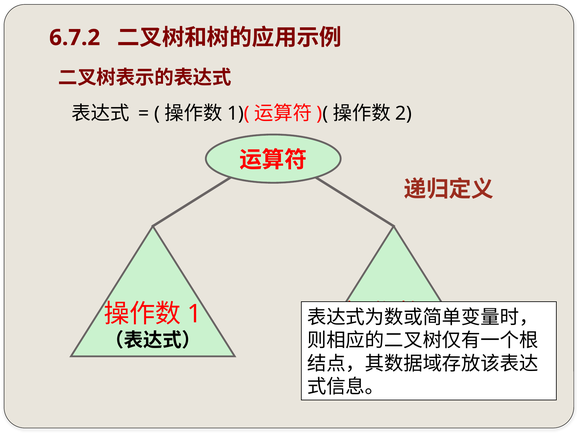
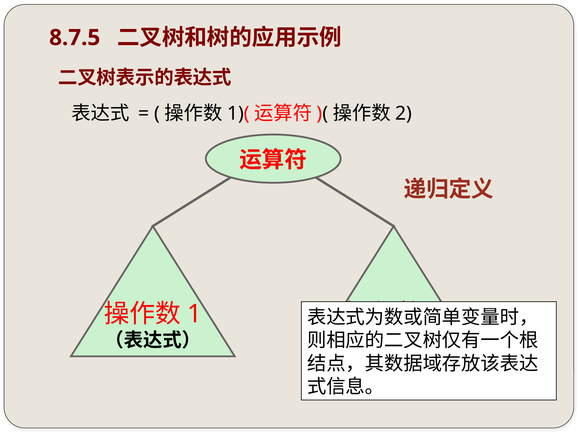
6.7.2: 6.7.2 -> 8.7.5 (75, 38)
